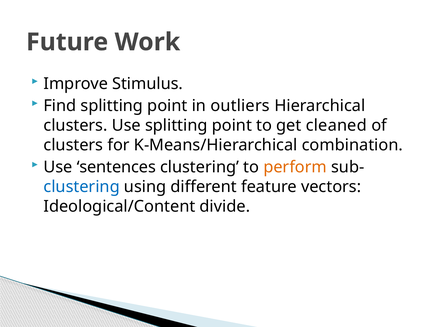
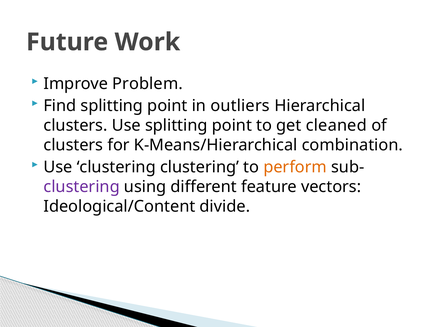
Stimulus: Stimulus -> Problem (147, 84)
Use sentences: sentences -> clustering (116, 167)
clustering colour: blue -> purple (82, 187)
